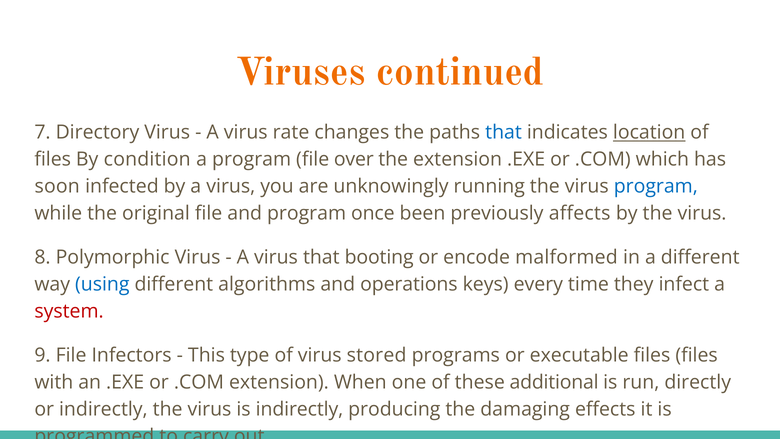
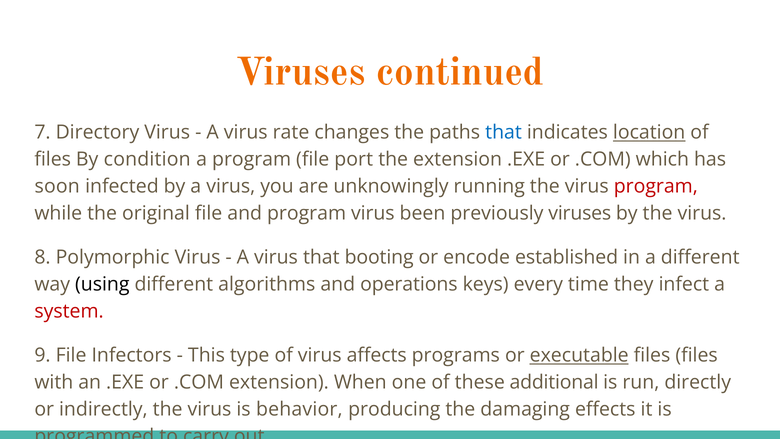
over: over -> port (354, 159)
program colour: blue -> red (656, 186)
program once: once -> virus (373, 213)
previously affects: affects -> viruses (580, 213)
malformed: malformed -> established (567, 257)
using colour: blue -> black (102, 284)
stored: stored -> affects (377, 355)
executable underline: none -> present (579, 355)
is indirectly: indirectly -> behavior (299, 409)
